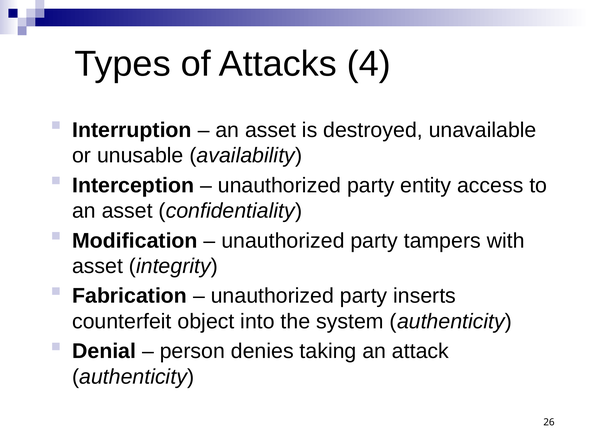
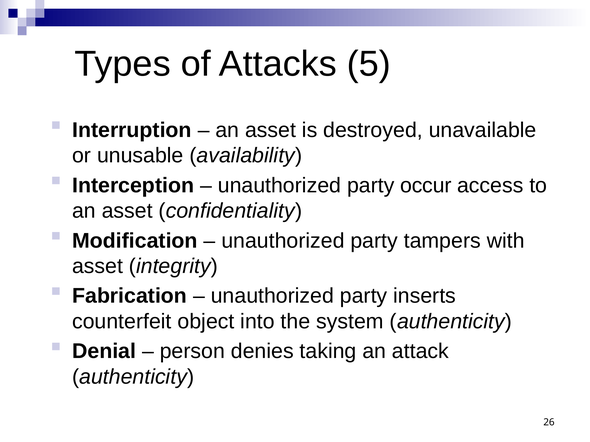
4: 4 -> 5 (369, 64)
entity: entity -> occur (426, 186)
